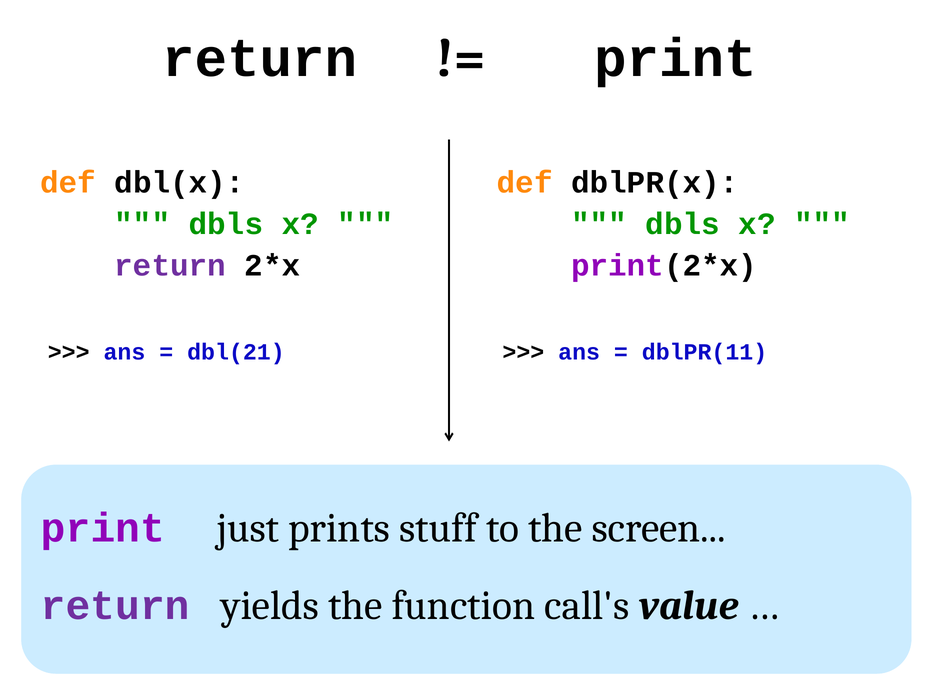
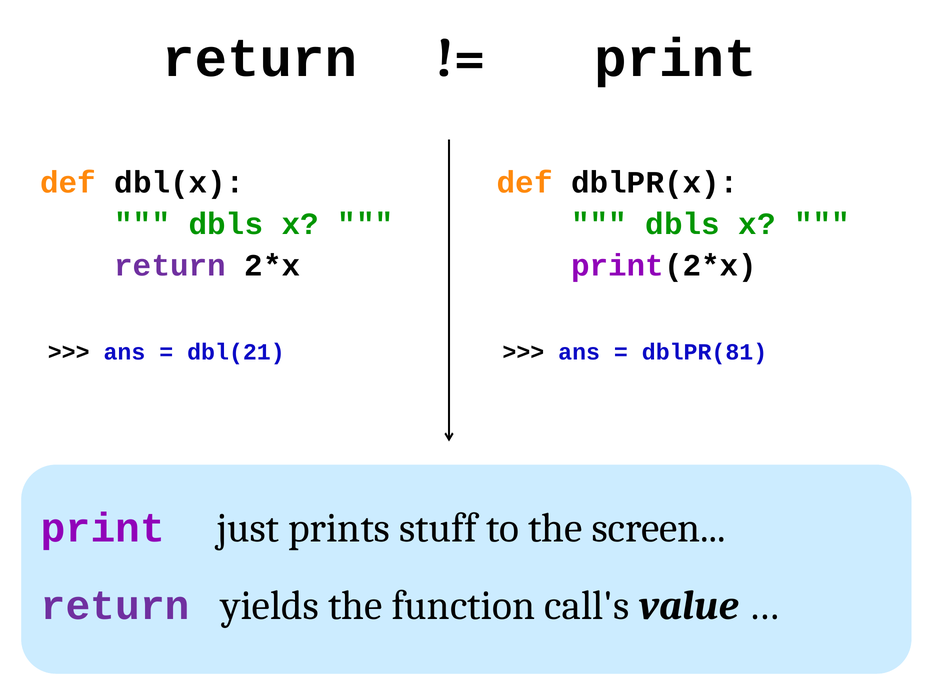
dblPR(11: dblPR(11 -> dblPR(81 (705, 352)
